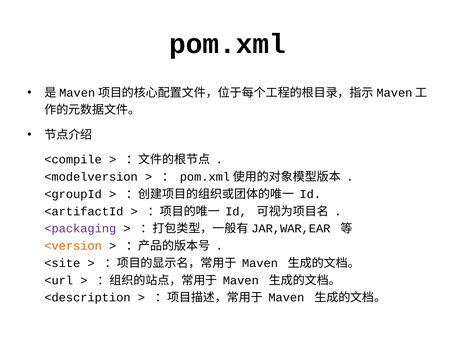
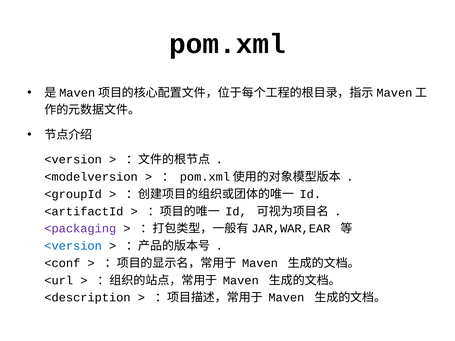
<compile: <compile -> <version (73, 160)
<version colour: orange -> blue (73, 246)
<site: <site -> <conf (62, 263)
